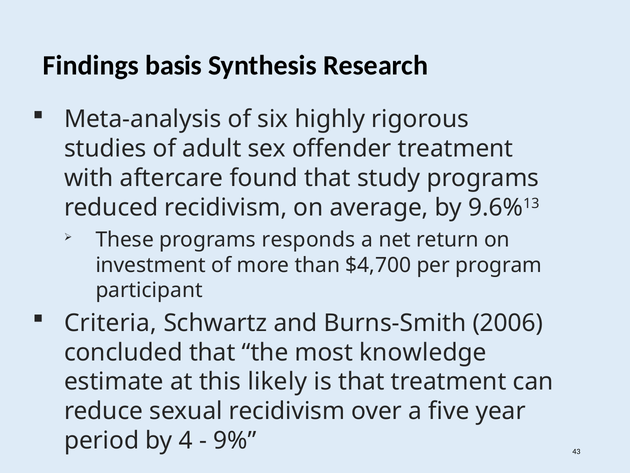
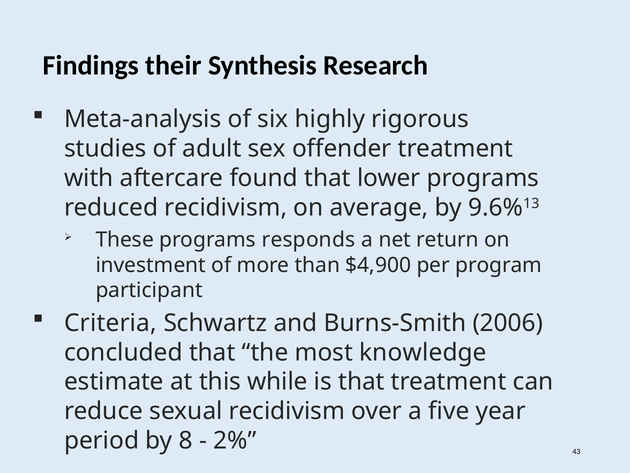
basis: basis -> their (174, 66)
study: study -> lower (389, 178)
$4,700: $4,700 -> $4,900 (378, 265)
likely: likely -> while (278, 381)
4: 4 -> 8 (186, 440)
9%: 9% -> 2% (235, 440)
